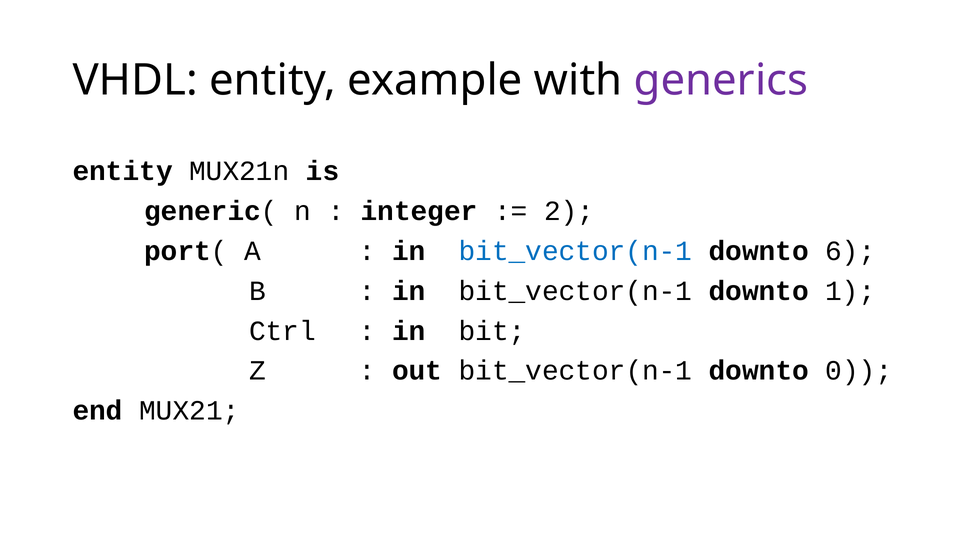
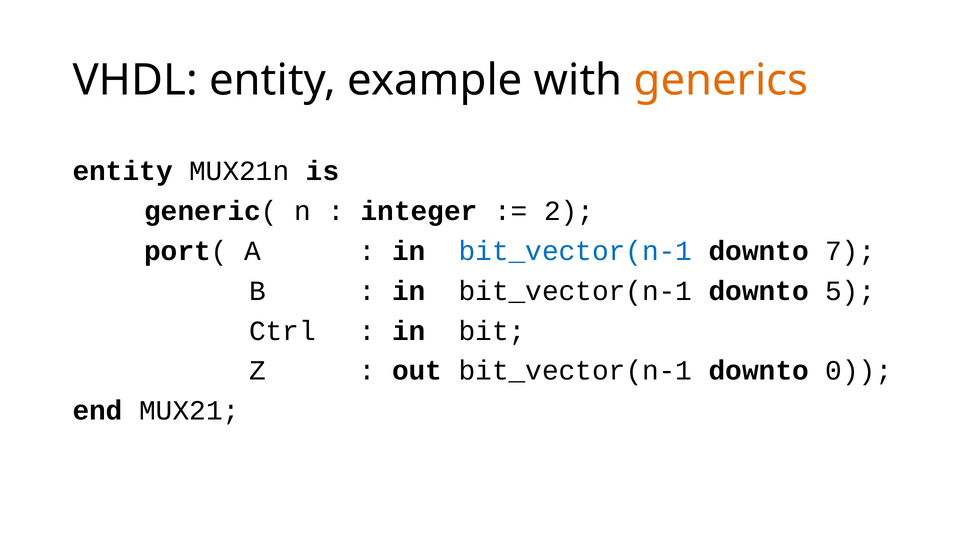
generics colour: purple -> orange (721, 80)
6: 6 -> 7 (850, 251)
1: 1 -> 5 (850, 291)
